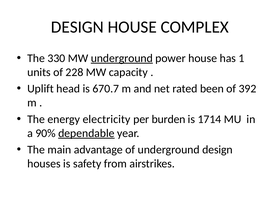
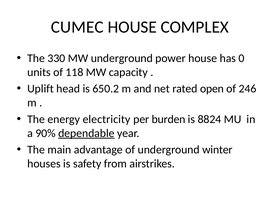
DESIGN: DESIGN -> CUMEC (77, 27)
underground underline: present -> none (122, 58)
1: 1 -> 0 (242, 58)
228: 228 -> 118 (74, 72)
670.7: 670.7 -> 650.2 (106, 89)
been: been -> open (212, 89)
392: 392 -> 246 (248, 89)
1714: 1714 -> 8824 (209, 119)
underground design: design -> winter (217, 150)
